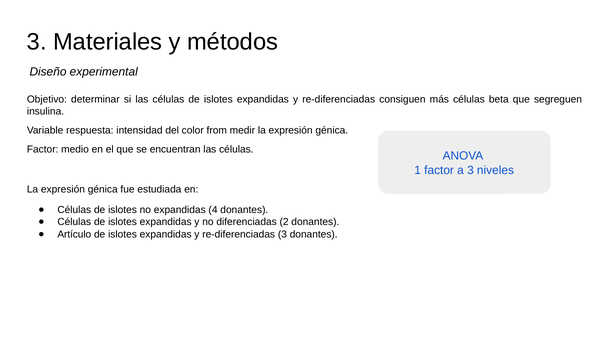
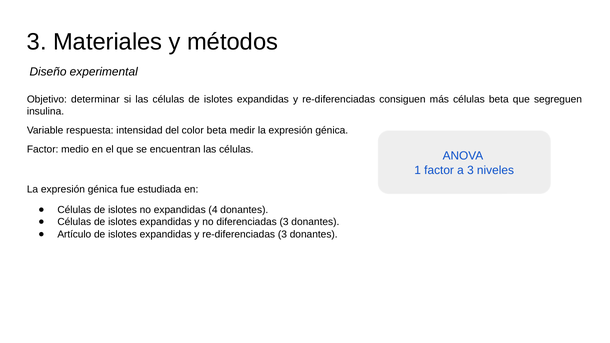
color from: from -> beta (217, 131)
diferenciadas 2: 2 -> 3 (284, 222)
